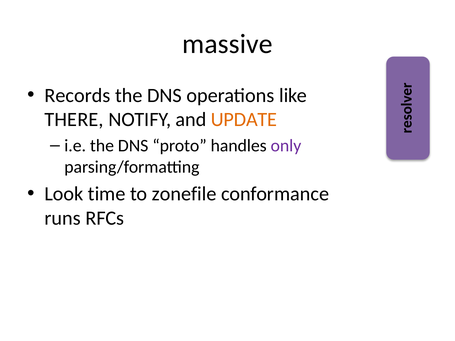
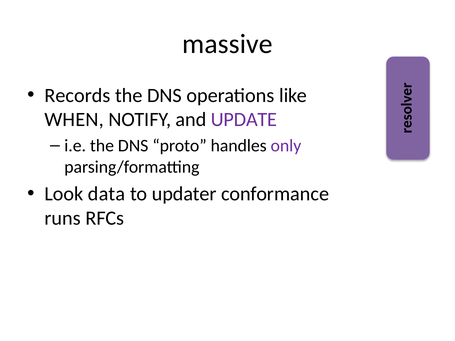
THERE: THERE -> WHEN (74, 120)
UPDATE colour: orange -> purple (244, 120)
time: time -> data (107, 194)
zonefile: zonefile -> updater (184, 194)
